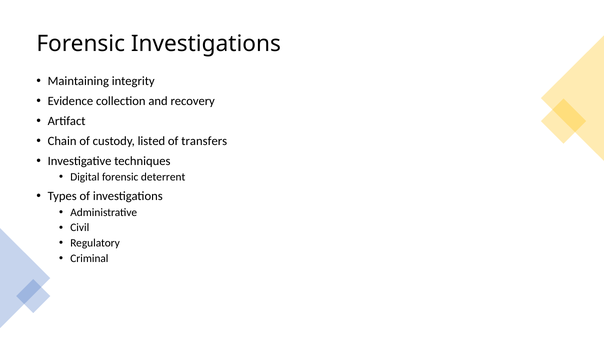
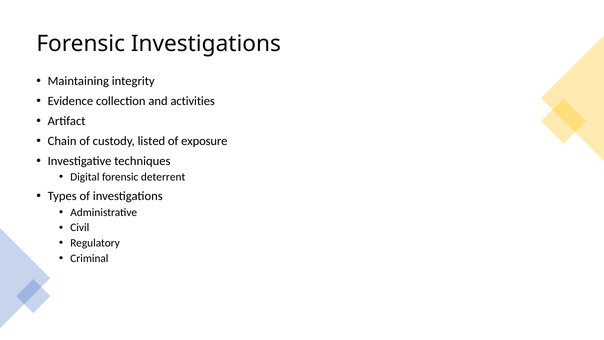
recovery: recovery -> activities (193, 101)
transfers: transfers -> exposure (204, 141)
